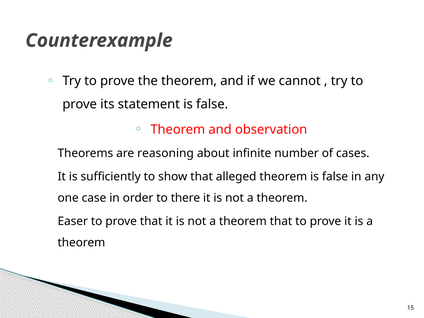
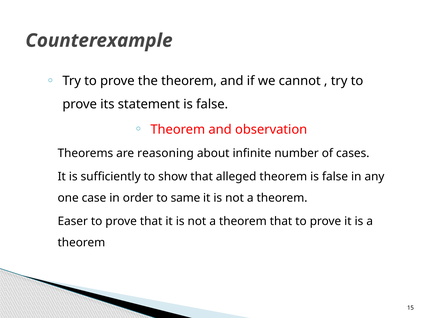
there: there -> same (185, 198)
